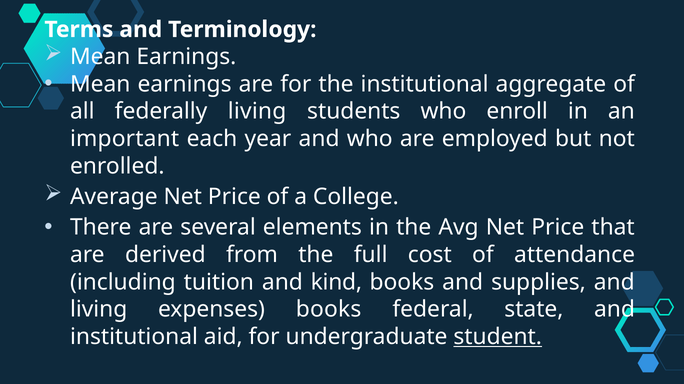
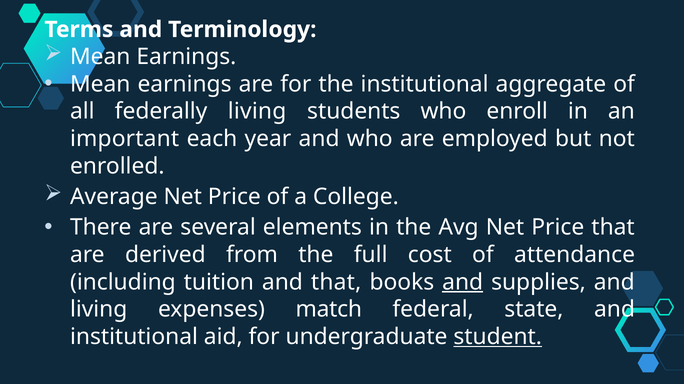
and kind: kind -> that (336, 283)
and underline: none -> present (463, 283)
expenses books: books -> match (329, 310)
